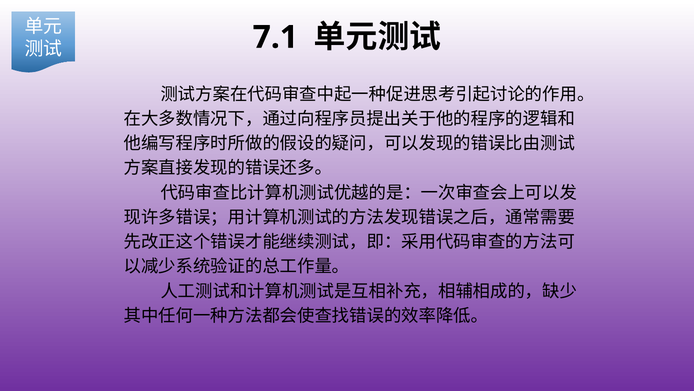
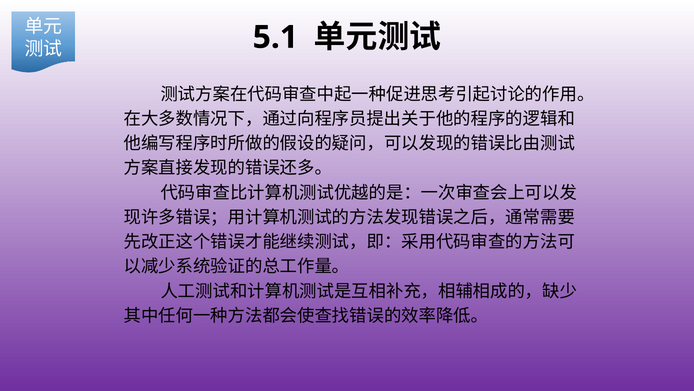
7.1: 7.1 -> 5.1 (275, 37)
